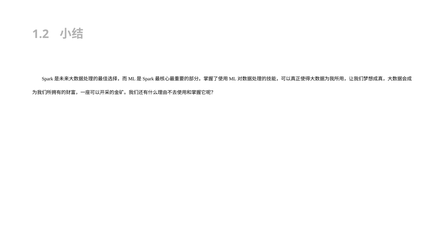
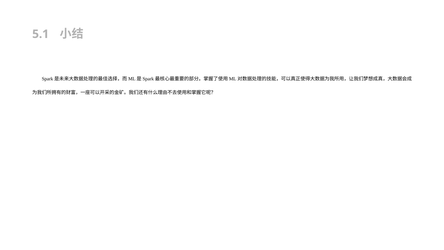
1.2: 1.2 -> 5.1 (41, 34)
